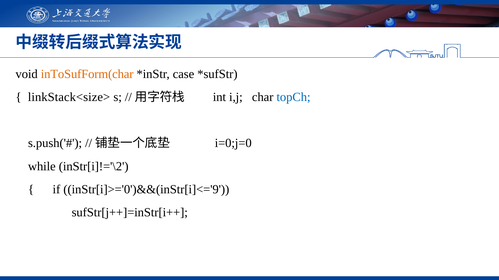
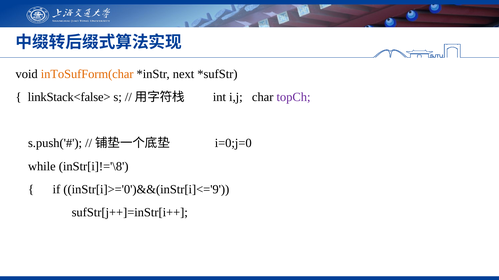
case: case -> next (184, 74)
linkStack<size>: linkStack<size> -> linkStack<false> (69, 97)
topCh colour: blue -> purple (294, 97)
inStr[i]!='\2: inStr[i]!='\2 -> inStr[i]!='\8 (94, 167)
